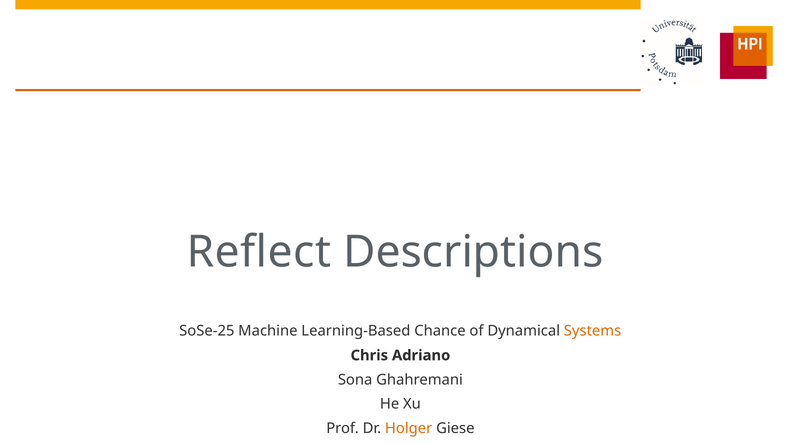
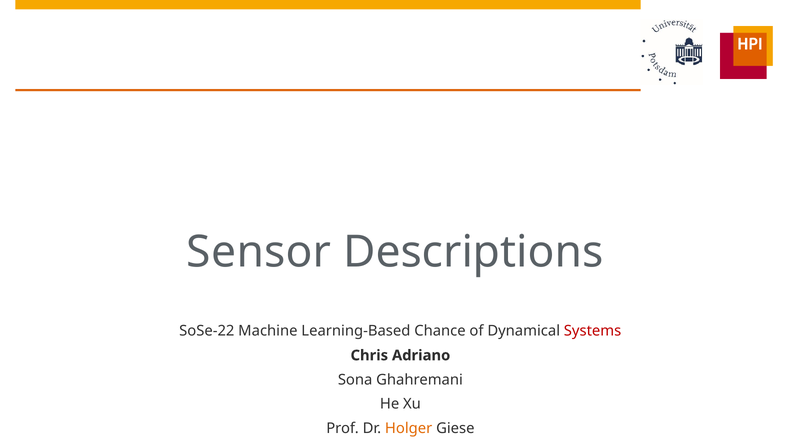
Reflect: Reflect -> Sensor (259, 252)
SoSe-25: SoSe-25 -> SoSe-22 (207, 331)
Systems colour: orange -> red (593, 331)
